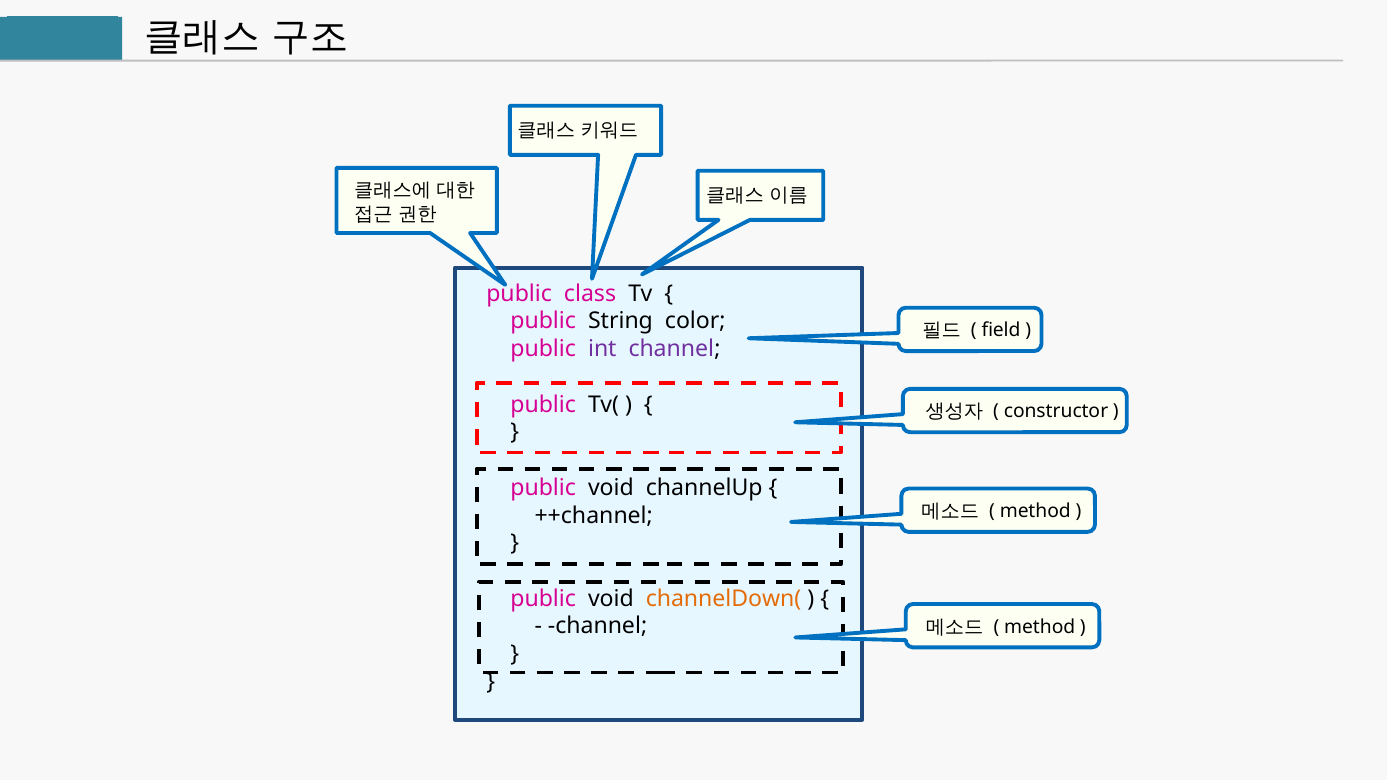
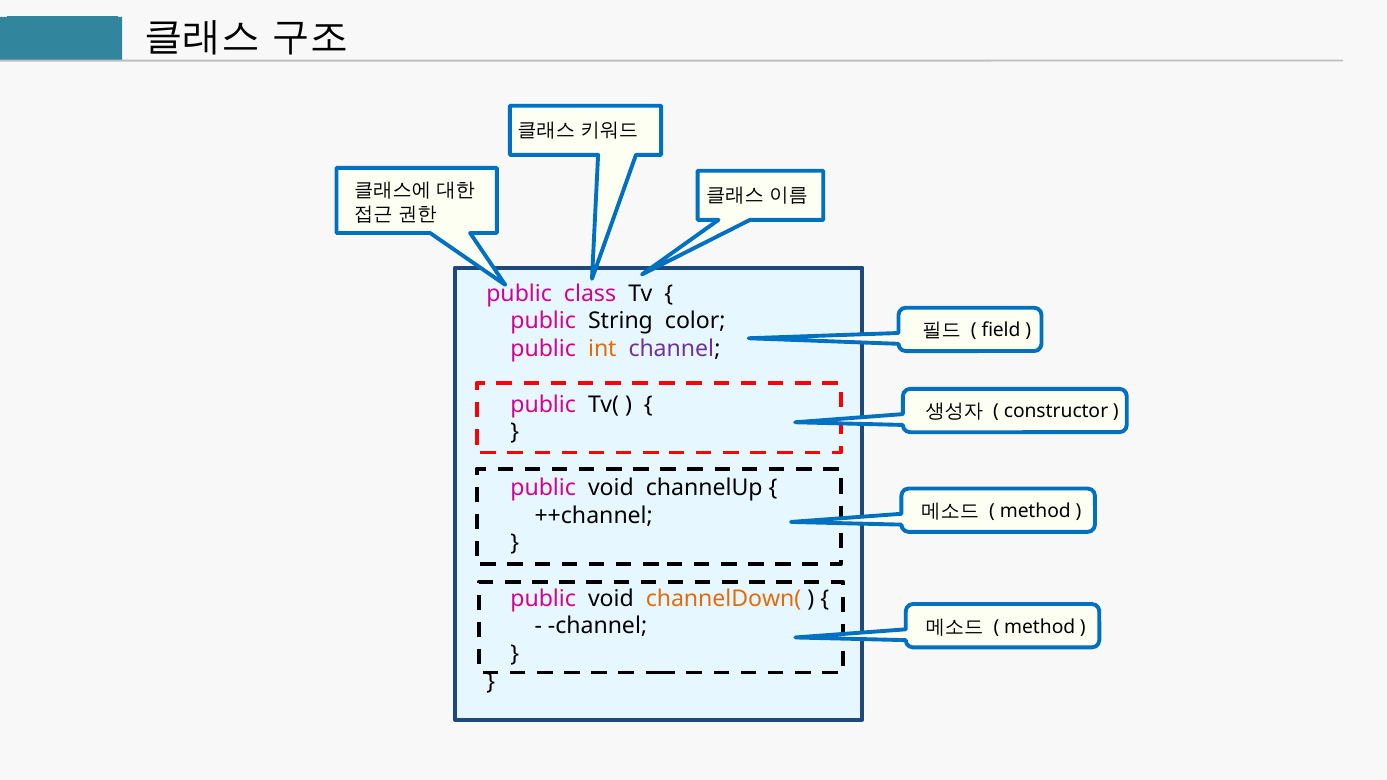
int colour: purple -> orange (602, 349)
